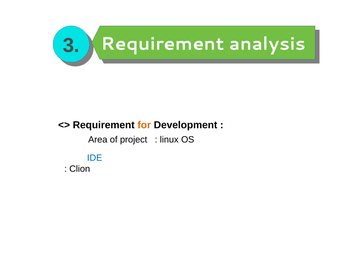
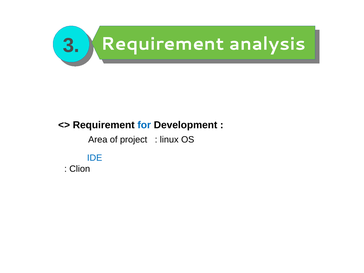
for colour: orange -> blue (144, 125)
